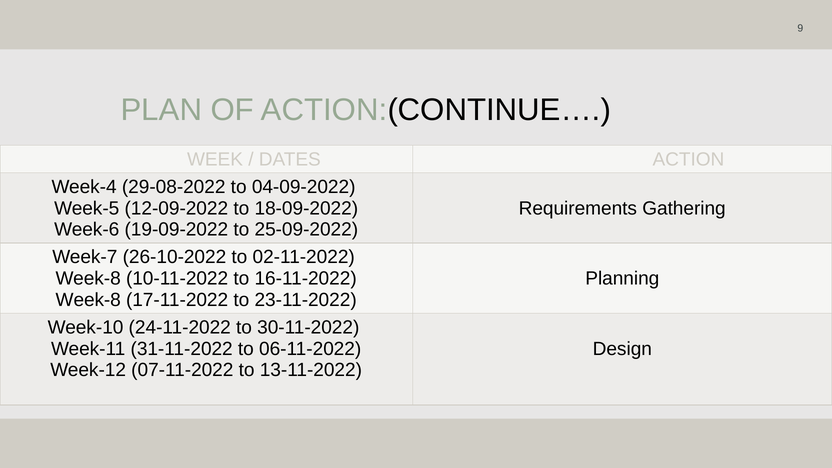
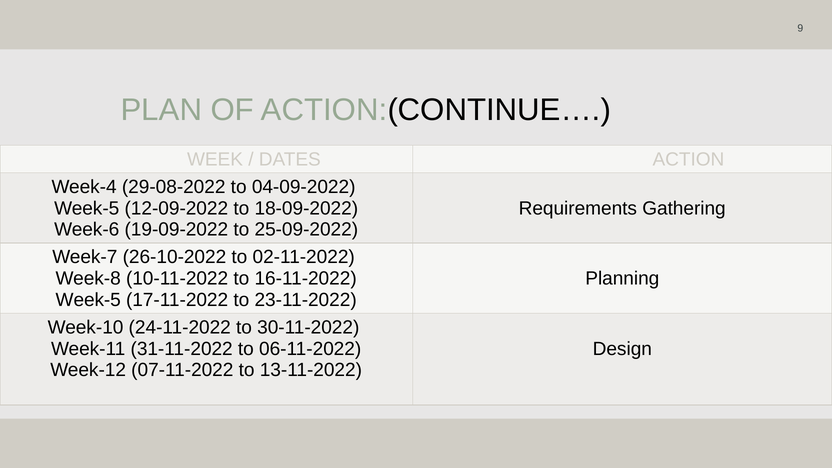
Week-8: Week-8 -> Week-5 (88, 300)
